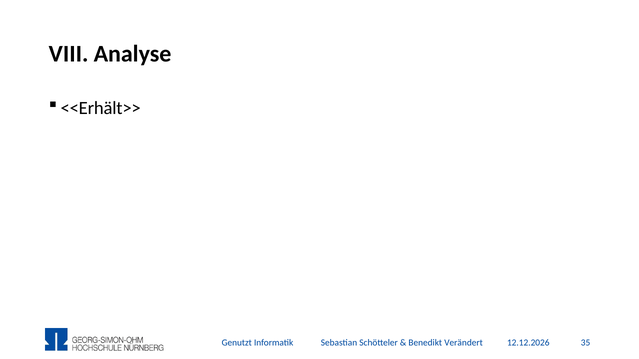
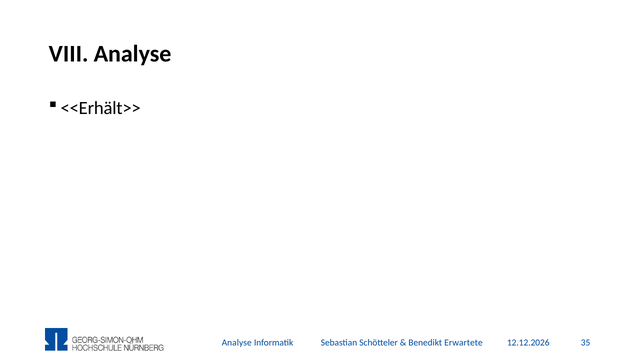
Genutzt: Genutzt -> Analyse (237, 343)
Verändert: Verändert -> Erwartete (464, 343)
